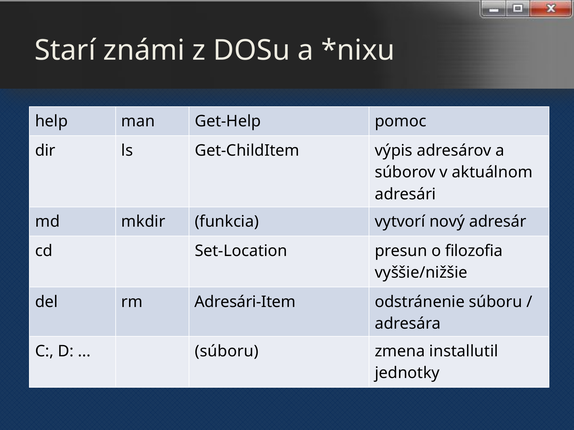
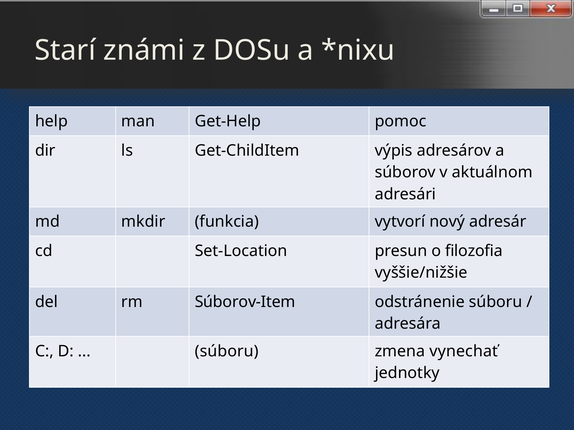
Adresári-Item: Adresári-Item -> Súborov-Item (245, 302)
installutil: installutil -> vynechať (464, 352)
